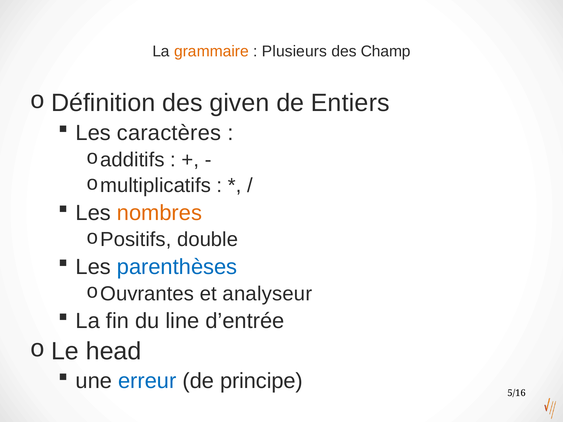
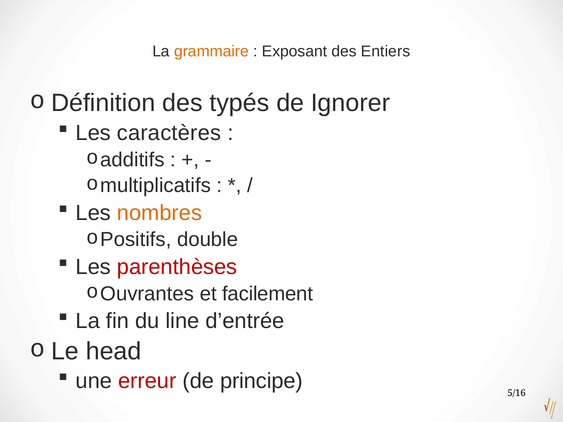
Plusieurs: Plusieurs -> Exposant (295, 51)
Champ: Champ -> Entiers (386, 51)
given: given -> typés (239, 103)
Entiers: Entiers -> Ignorer (350, 103)
parenthèses colour: blue -> red (177, 267)
analyseur: analyseur -> facilement (268, 294)
erreur colour: blue -> red (147, 381)
